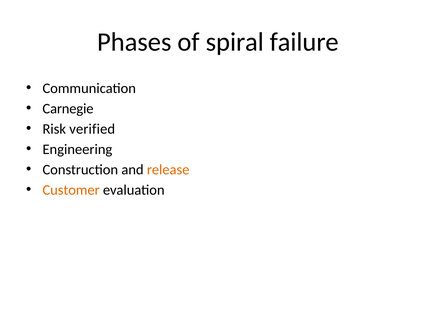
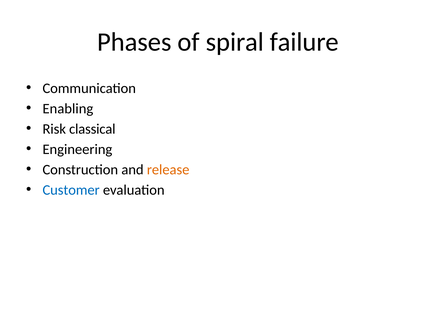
Carnegie: Carnegie -> Enabling (68, 109)
verified: verified -> classical (92, 129)
Customer colour: orange -> blue (71, 190)
